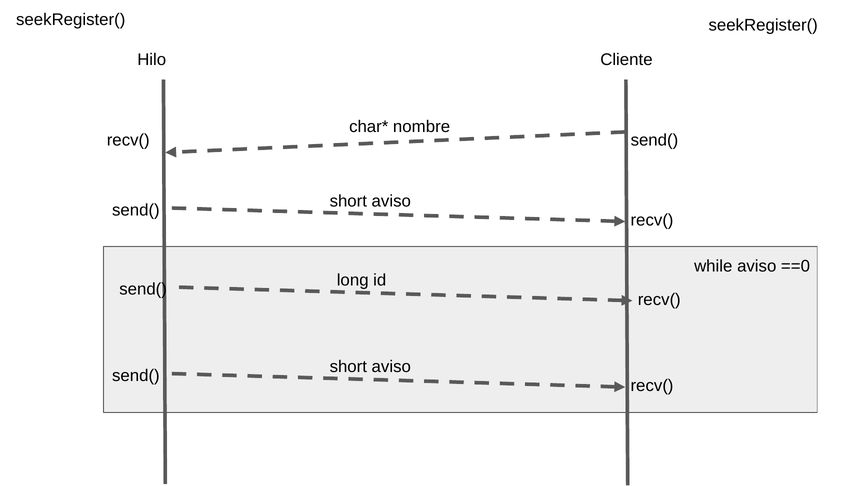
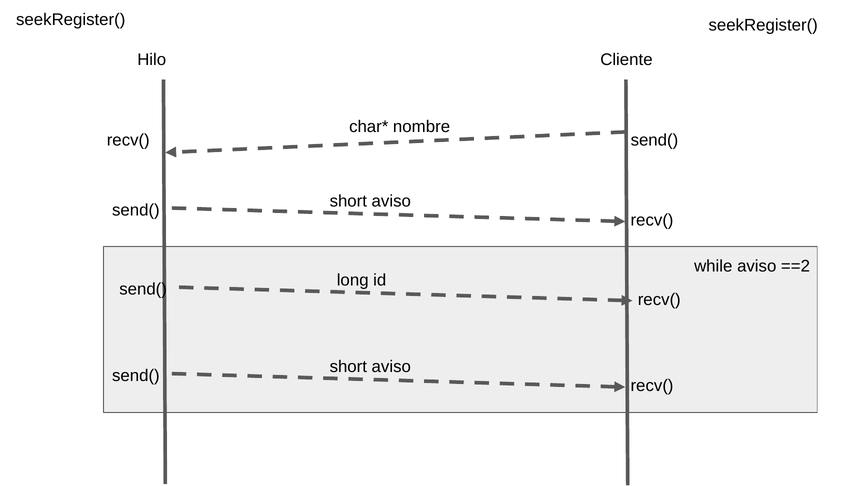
==0: ==0 -> ==2 (795, 266)
